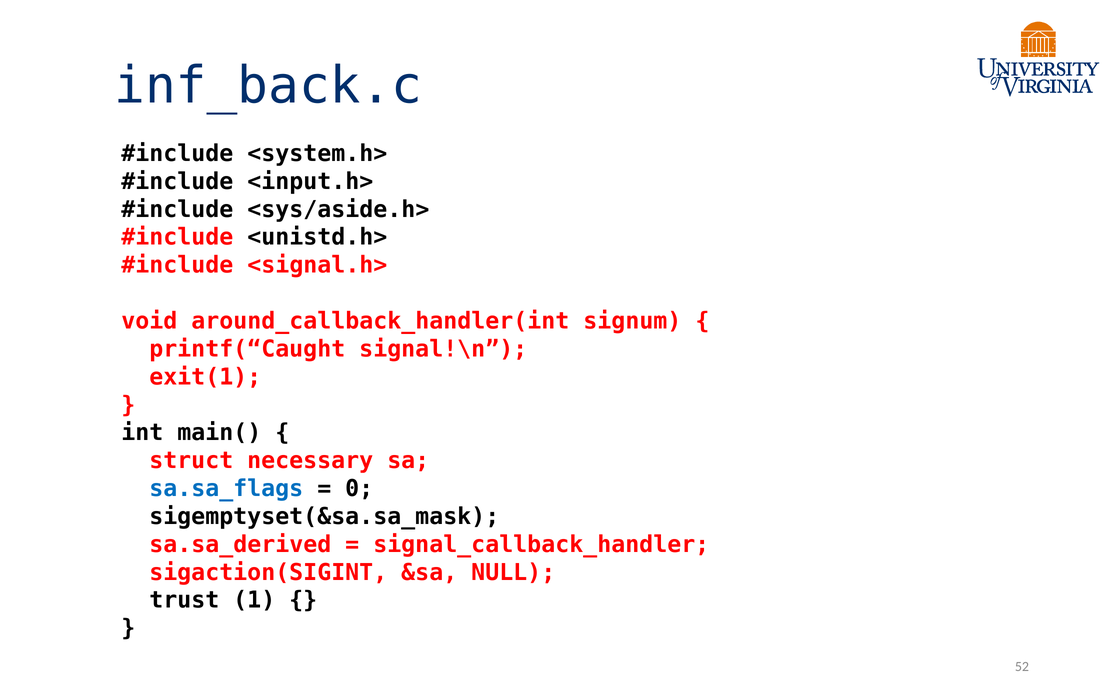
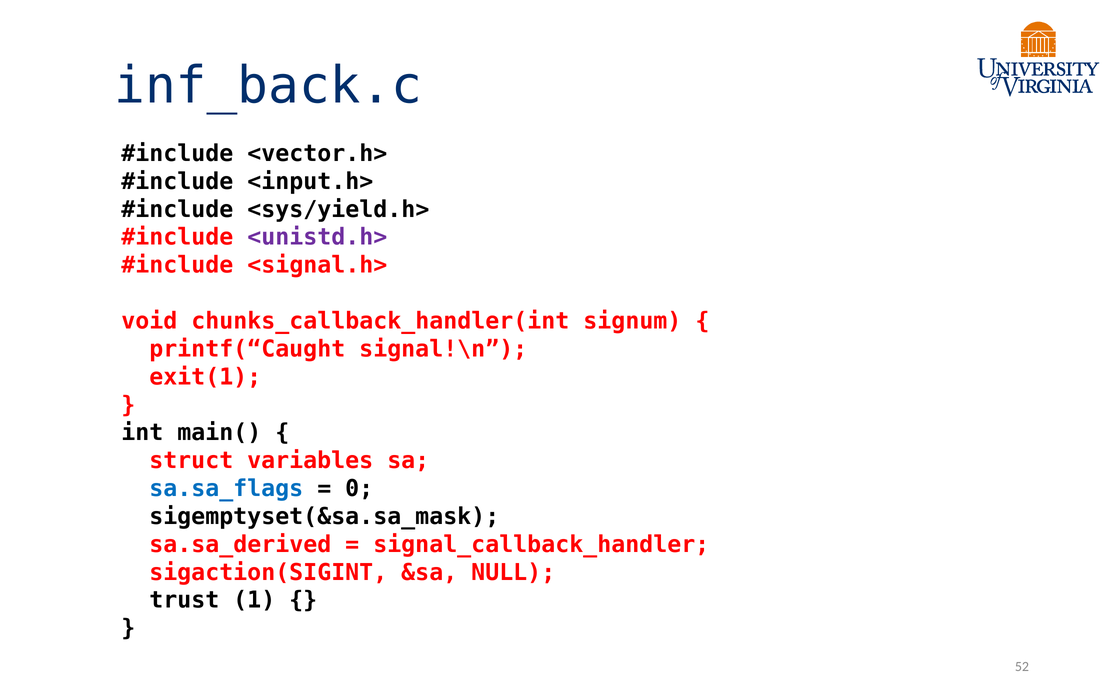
<system.h>: <system.h> -> <vector.h> (317, 154)
<sys/aside.h>: <sys/aside.h> -> <sys/yield.h> (338, 209)
<unistd.h> colour: black -> purple (317, 237)
around_callback_handler(int: around_callback_handler(int -> chunks_callback_handler(int (380, 321)
necessary: necessary -> variables (310, 461)
